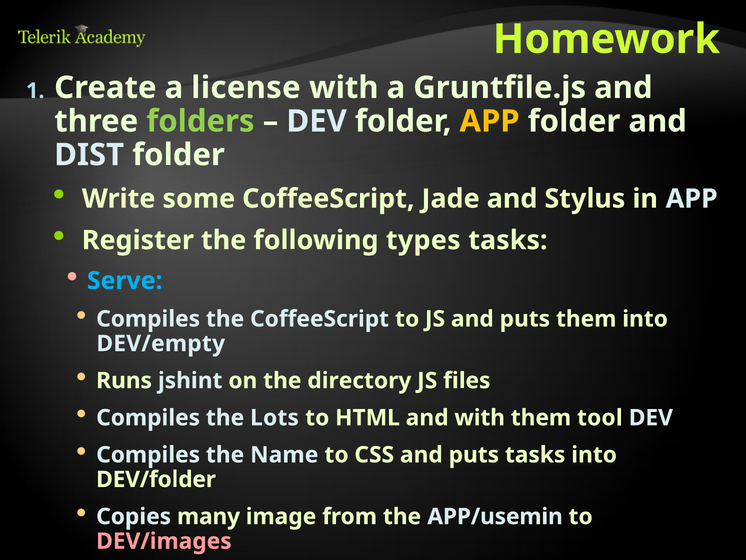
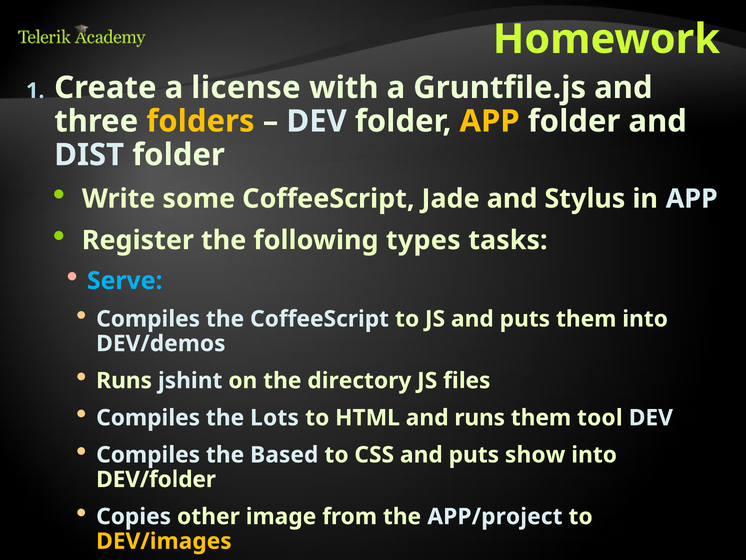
folders colour: light green -> yellow (200, 121)
DEV/empty: DEV/empty -> DEV/demos (161, 343)
and with: with -> runs (480, 417)
Name: Name -> Based (284, 454)
puts tasks: tasks -> show (535, 454)
many: many -> other (208, 516)
APP/usemin: APP/usemin -> APP/project (495, 516)
DEV/images colour: pink -> yellow (164, 541)
